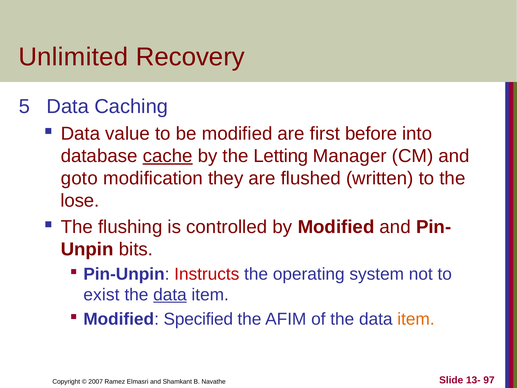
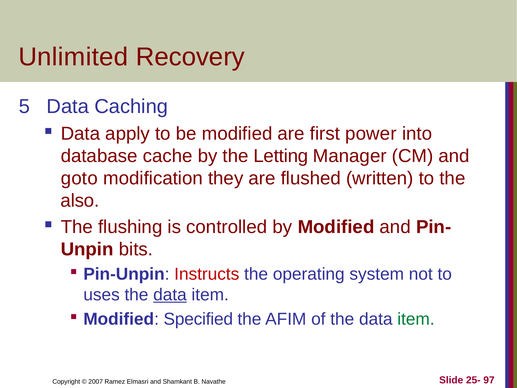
value: value -> apply (128, 133)
before: before -> power (371, 133)
cache underline: present -> none (168, 156)
lose: lose -> also (80, 201)
exist: exist -> uses (102, 295)
item colour: orange -> green (416, 319)
13-: 13- -> 25- (473, 380)
